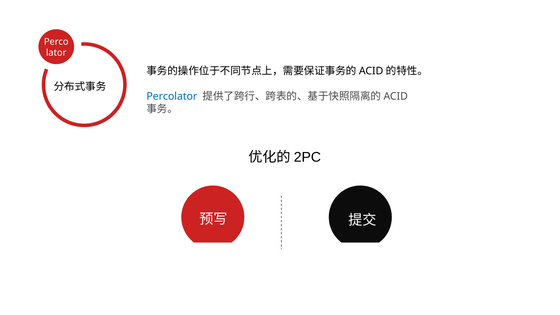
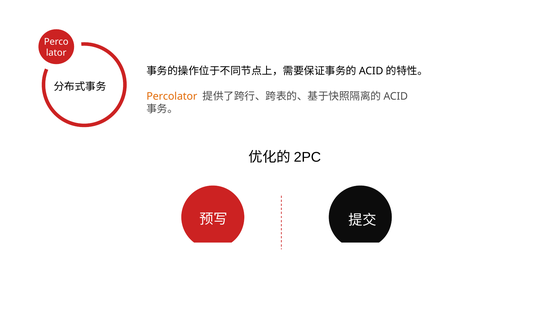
Percolator colour: blue -> orange (172, 96)
